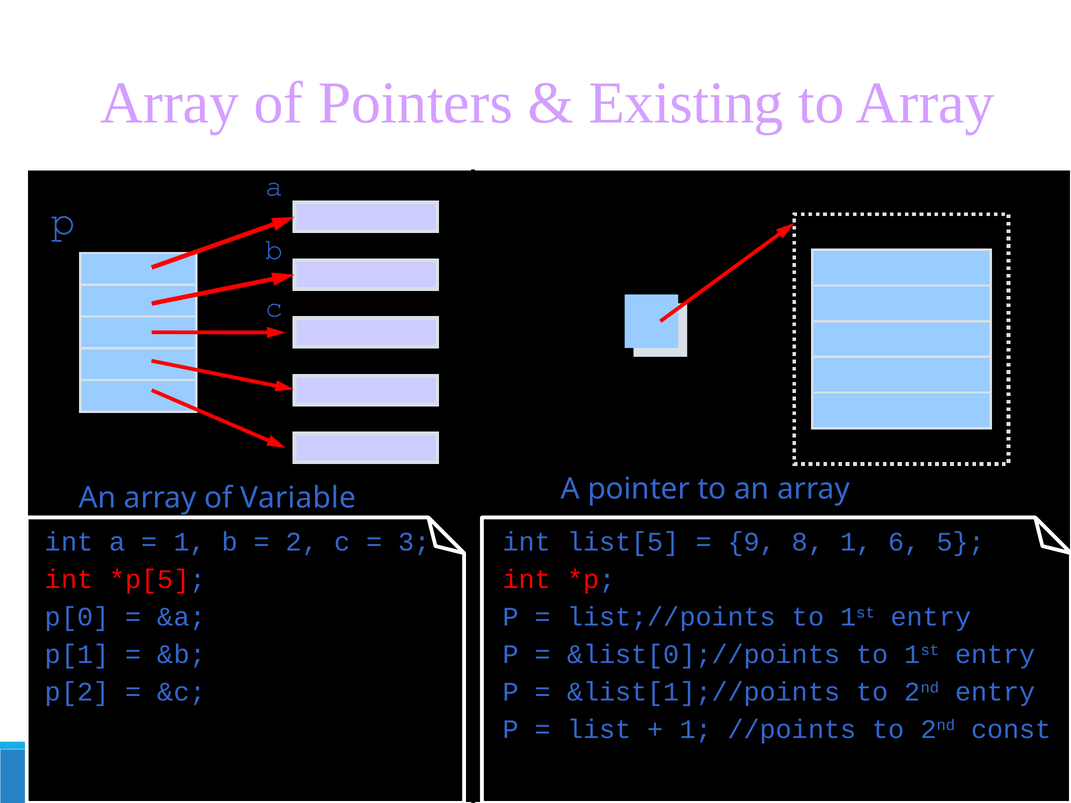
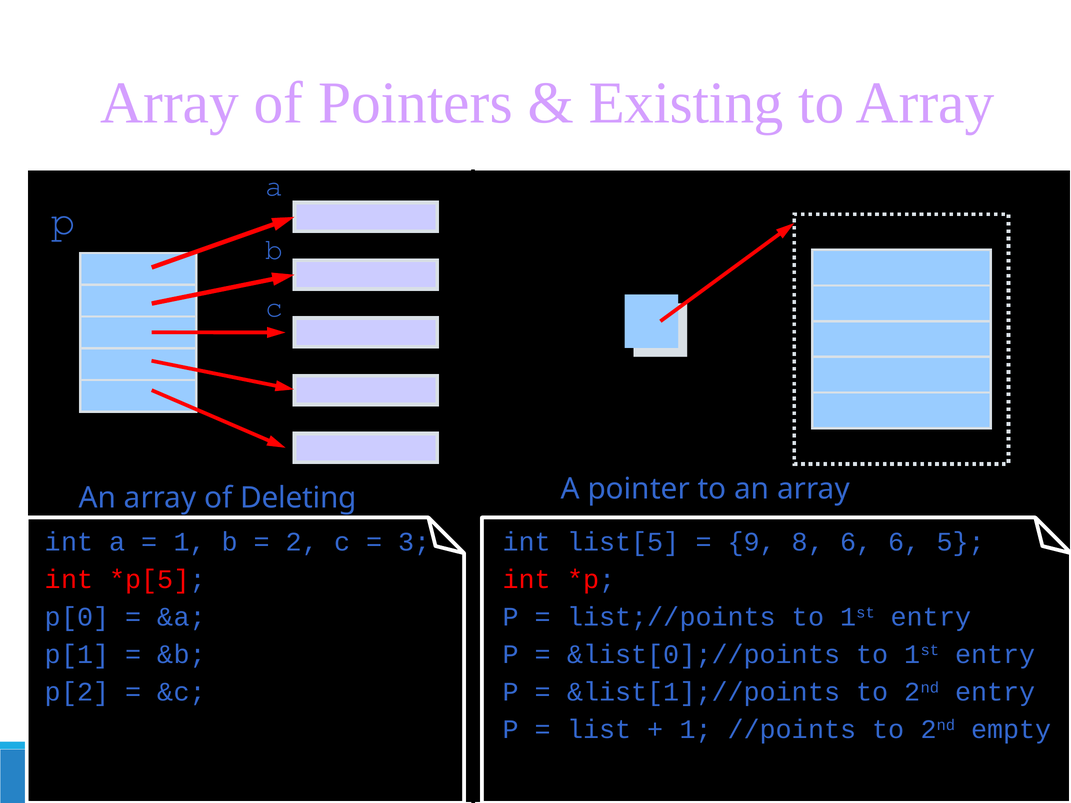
Variable: Variable -> Deleting (298, 498)
8 1: 1 -> 6 (856, 542)
const: const -> empty (1011, 730)
